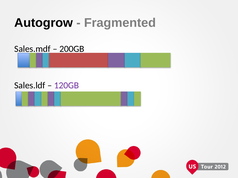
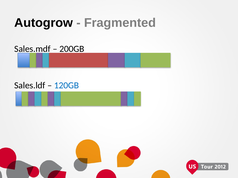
120GB colour: purple -> blue (67, 86)
